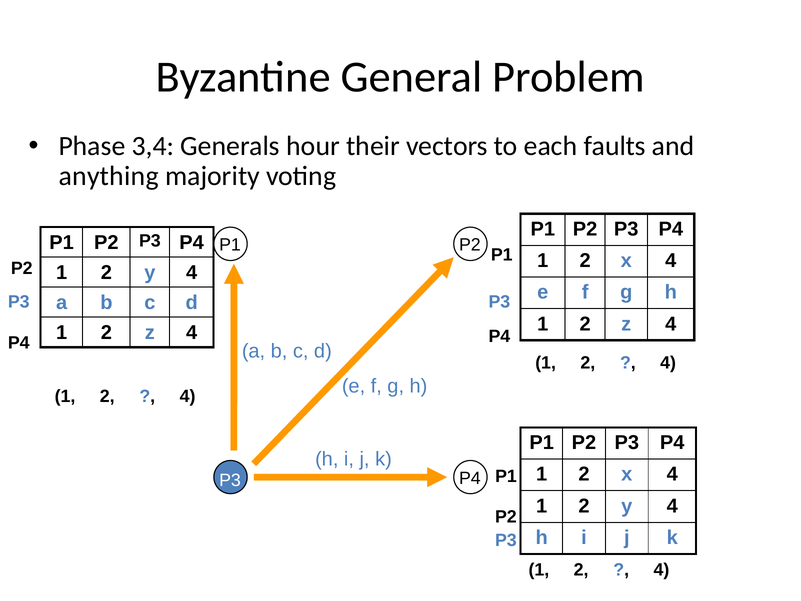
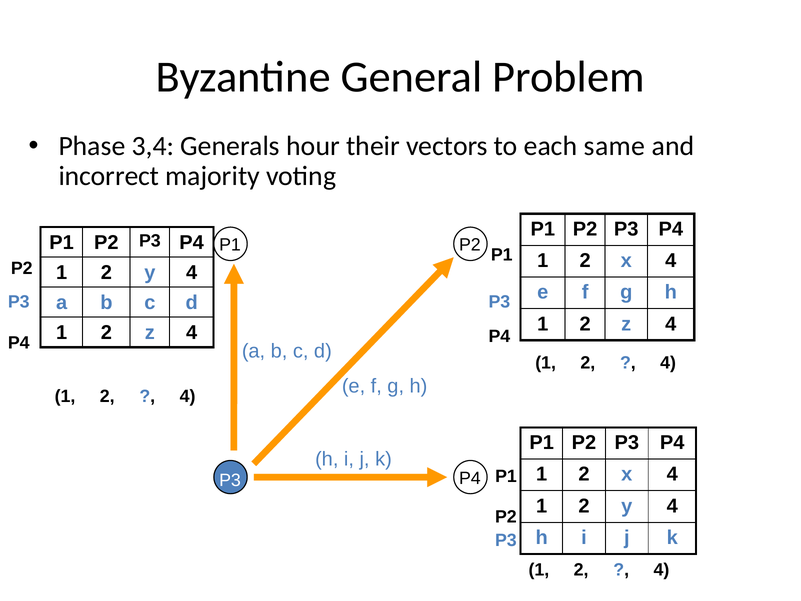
faults: faults -> same (614, 146)
anything: anything -> incorrect (109, 176)
